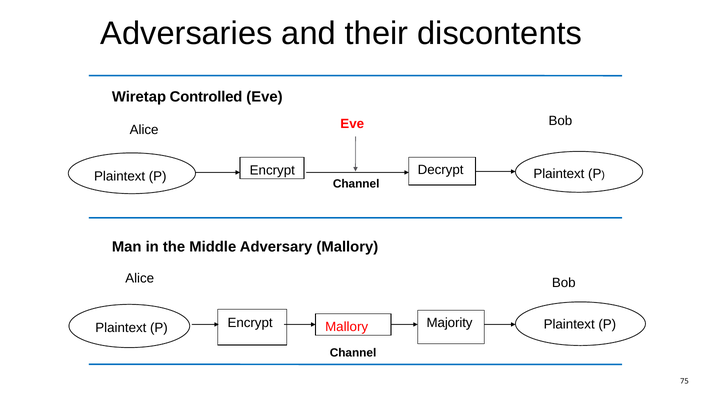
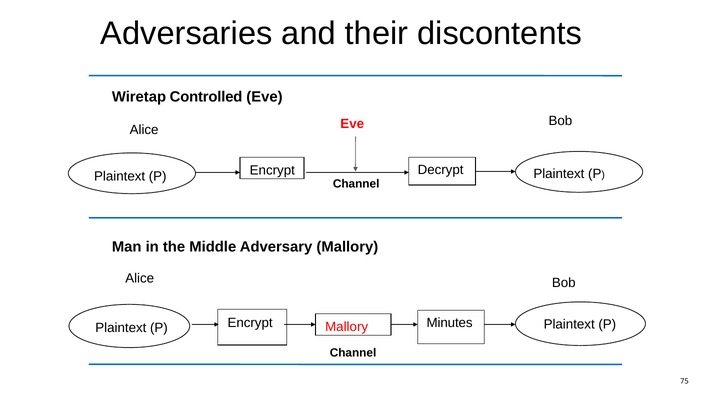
Majority: Majority -> Minutes (450, 323)
